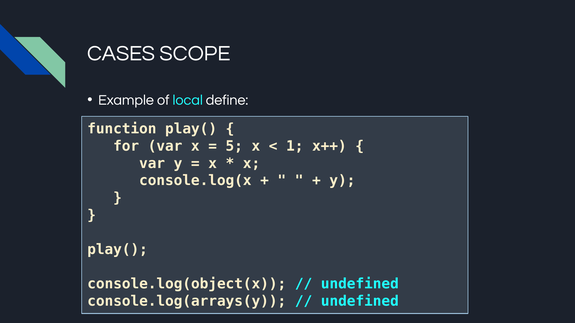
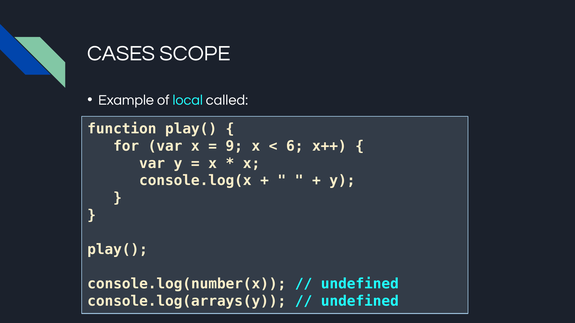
define: define -> called (227, 100)
5: 5 -> 9 (234, 146)
1: 1 -> 6 (295, 146)
console.log(object(x: console.log(object(x -> console.log(number(x (187, 284)
